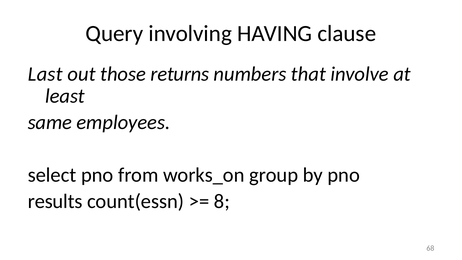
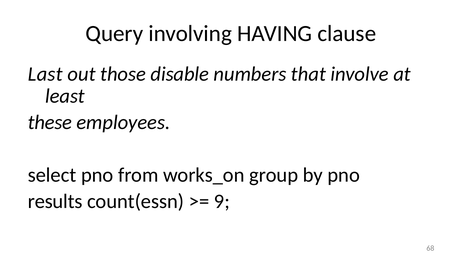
returns: returns -> disable (180, 74)
same: same -> these (50, 122)
8: 8 -> 9 (222, 201)
